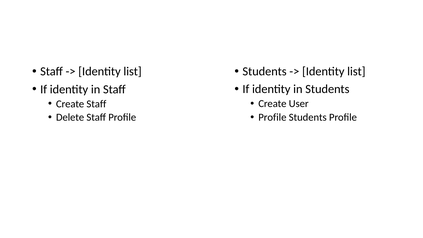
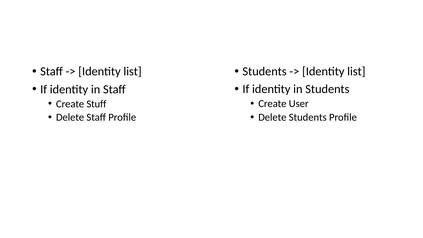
Create Staff: Staff -> Stuff (96, 104)
Profile: Profile -> Delete (272, 117)
